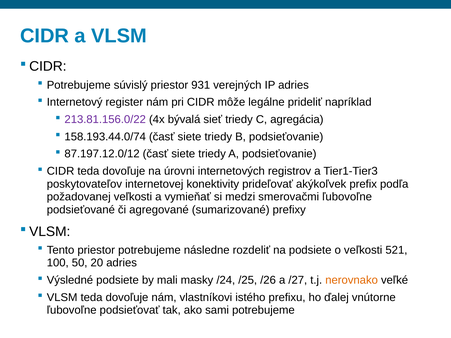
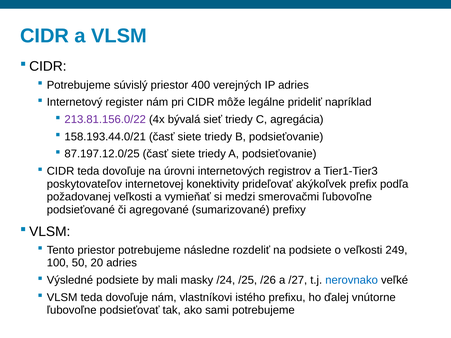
931: 931 -> 400 (201, 85)
158.193.44.0/74: 158.193.44.0/74 -> 158.193.44.0/21 (105, 137)
87.197.12.0/12: 87.197.12.0/12 -> 87.197.12.0/25 (102, 154)
521: 521 -> 249 (396, 250)
nerovnako colour: orange -> blue (352, 280)
